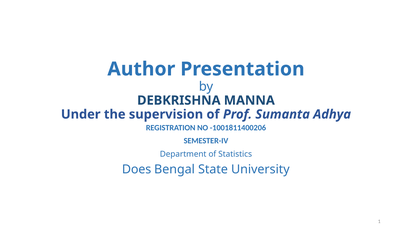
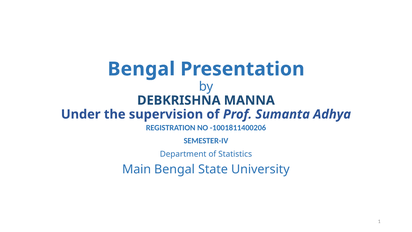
Author: Author -> Bengal (141, 69)
Does: Does -> Main (137, 169)
